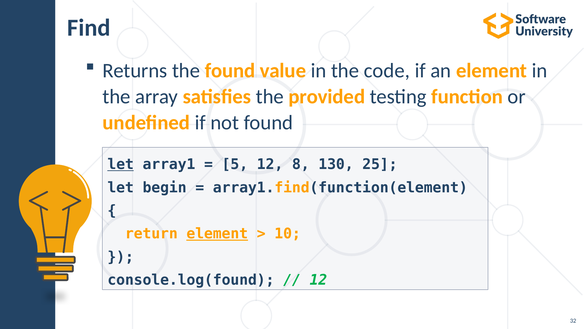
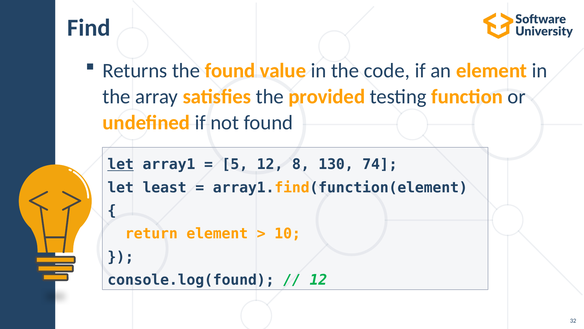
25: 25 -> 74 (380, 164)
begin: begin -> least (165, 187)
element underline: present -> none (217, 233)
